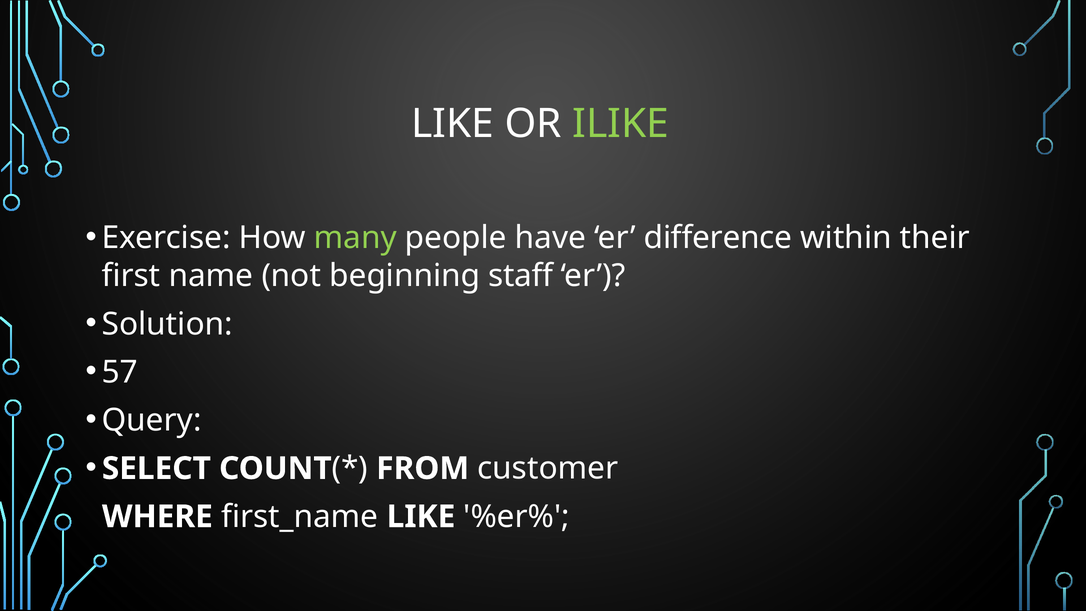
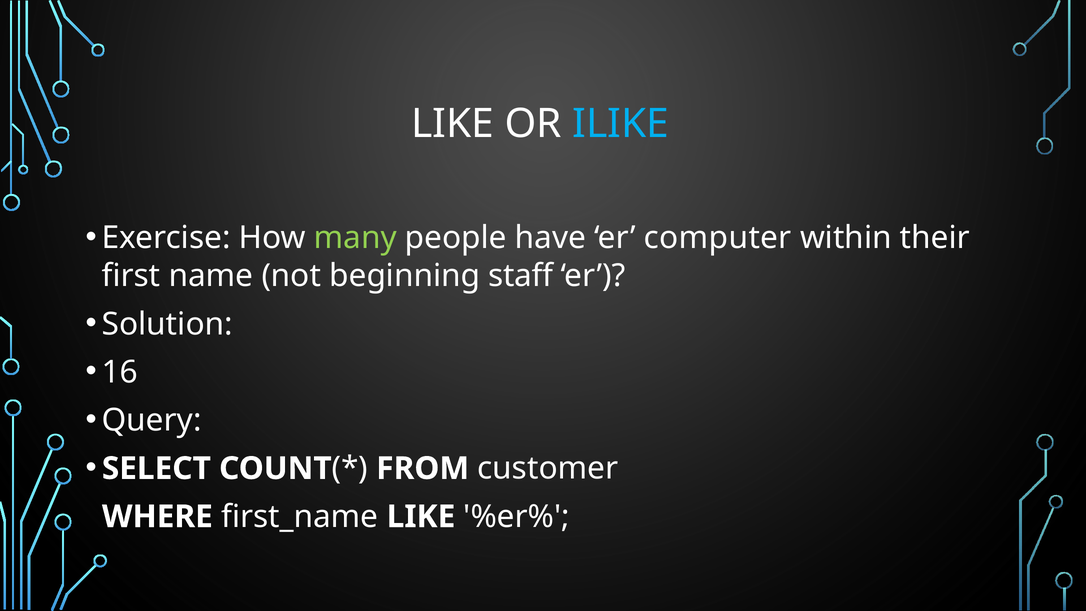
ILIKE colour: light green -> light blue (621, 124)
difference: difference -> computer (718, 238)
57: 57 -> 16 (120, 372)
